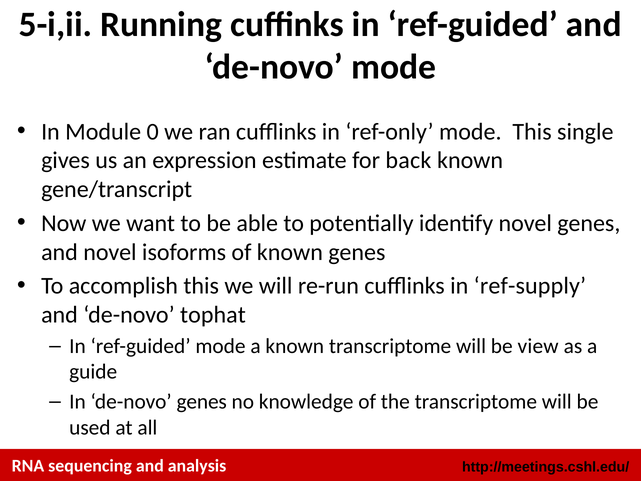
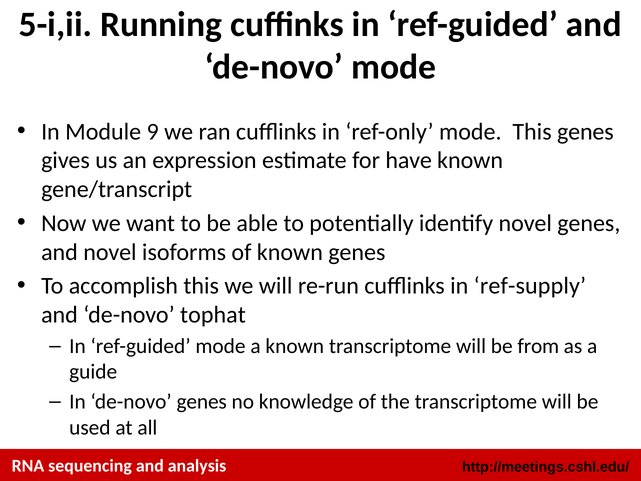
0: 0 -> 9 (153, 131)
This single: single -> genes (585, 131)
back: back -> have (409, 160)
view: view -> from (538, 346)
